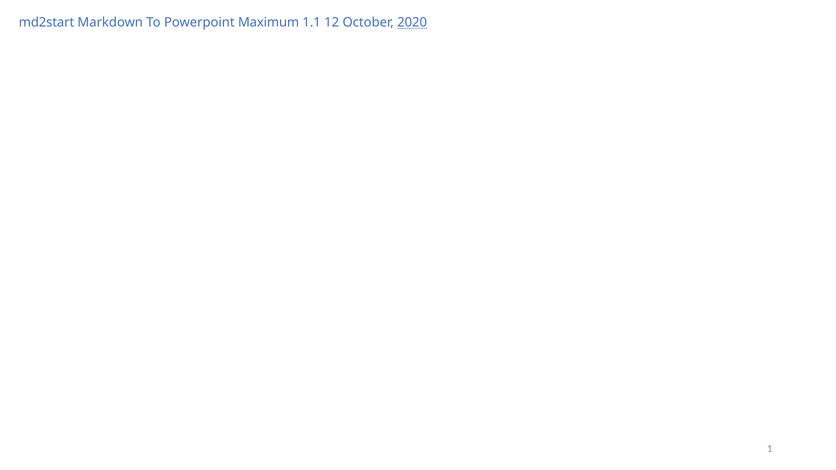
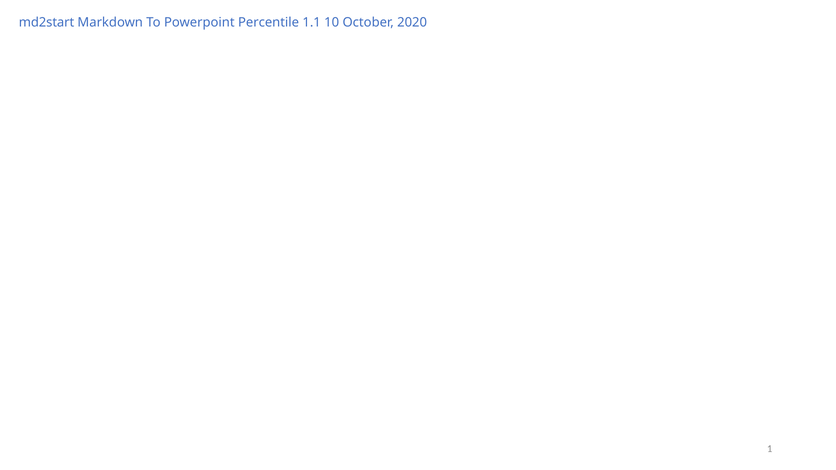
Maximum: Maximum -> Percentile (269, 23)
12: 12 -> 10 (332, 23)
2020 underline: present -> none (412, 23)
